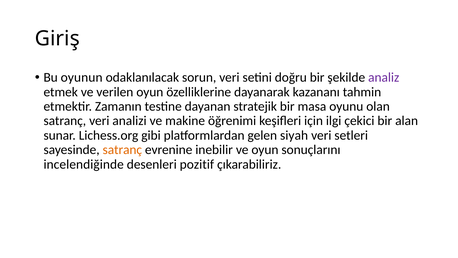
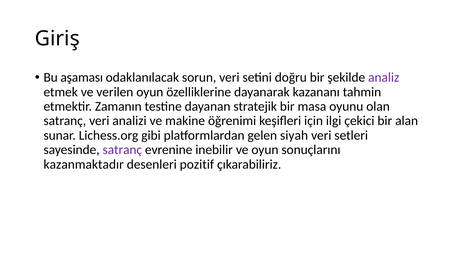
oyunun: oyunun -> aşaması (82, 77)
satranç colour: orange -> purple (122, 150)
incelendiğinde: incelendiğinde -> kazanmaktadır (84, 164)
